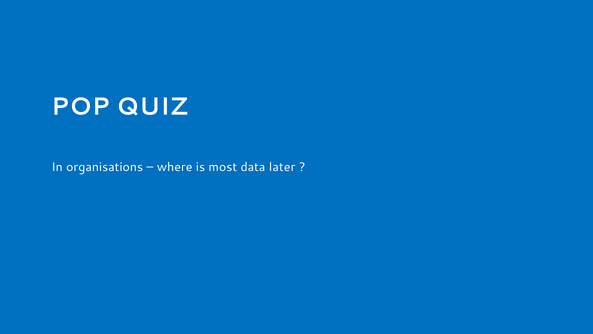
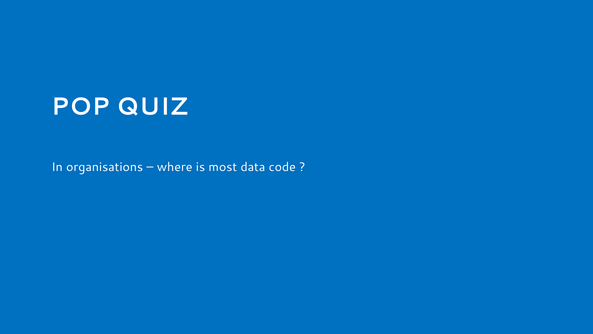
later: later -> code (282, 167)
